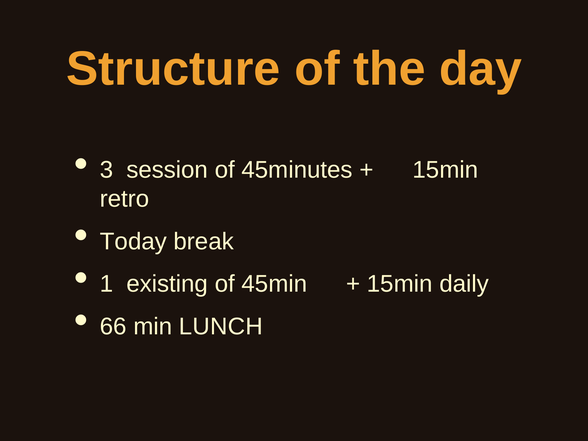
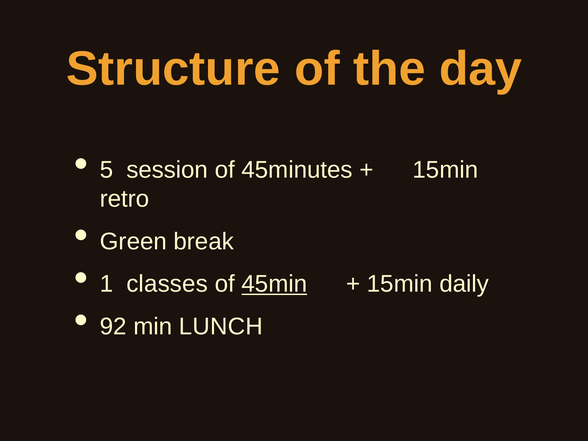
3: 3 -> 5 (107, 170)
Today: Today -> Green (133, 241)
existing: existing -> classes (167, 284)
45min underline: none -> present (274, 284)
66: 66 -> 92 (113, 326)
